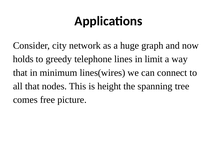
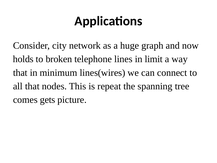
greedy: greedy -> broken (59, 59)
height: height -> repeat (109, 86)
free: free -> gets (48, 100)
